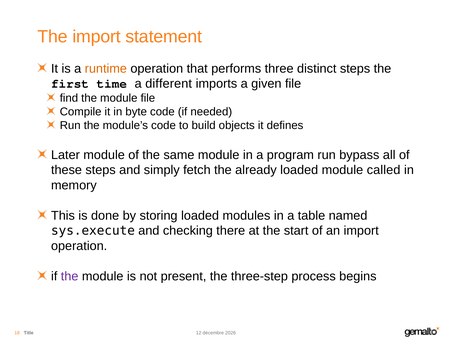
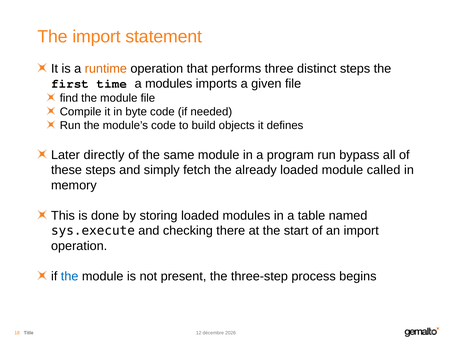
a different: different -> modules (169, 84)
Later module: module -> directly (104, 155)
the colour: purple -> blue (70, 276)
